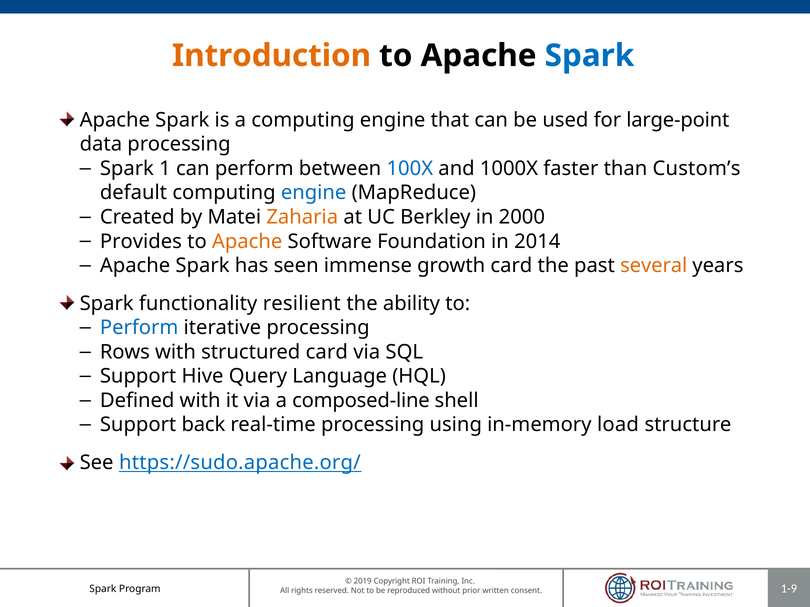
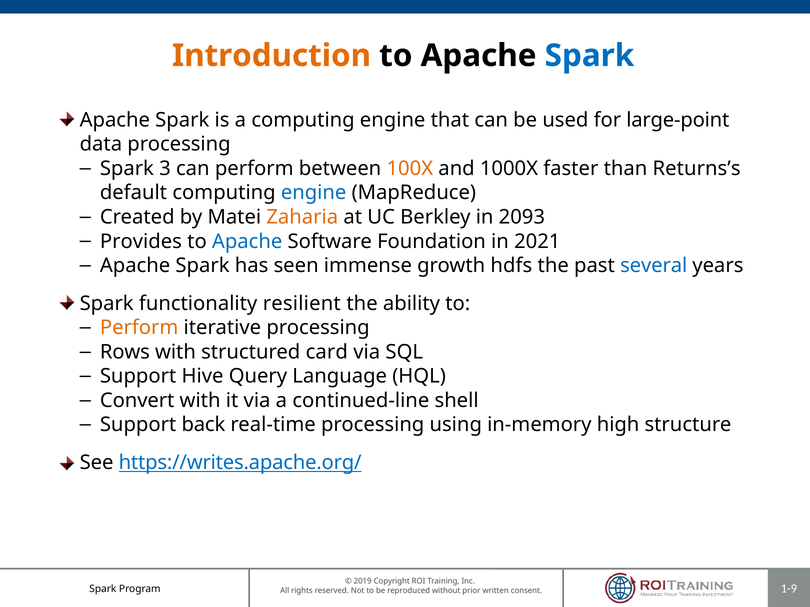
1: 1 -> 3 (165, 169)
100X colour: blue -> orange (410, 169)
Custom’s: Custom’s -> Returns’s (697, 169)
2000: 2000 -> 2093 (522, 217)
Apache colour: orange -> blue (247, 242)
2014: 2014 -> 2021 (537, 242)
growth card: card -> hdfs (511, 266)
several colour: orange -> blue (654, 266)
Perform colour: blue -> orange (139, 328)
Defined: Defined -> Convert (137, 401)
composed-line: composed-line -> continued-line (361, 401)
load: load -> high (618, 425)
https://sudo.apache.org/: https://sudo.apache.org/ -> https://writes.apache.org/ (240, 463)
